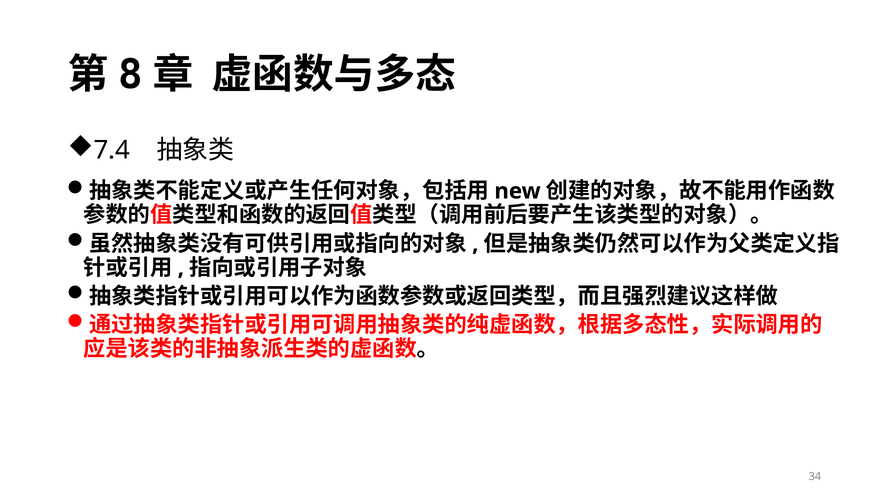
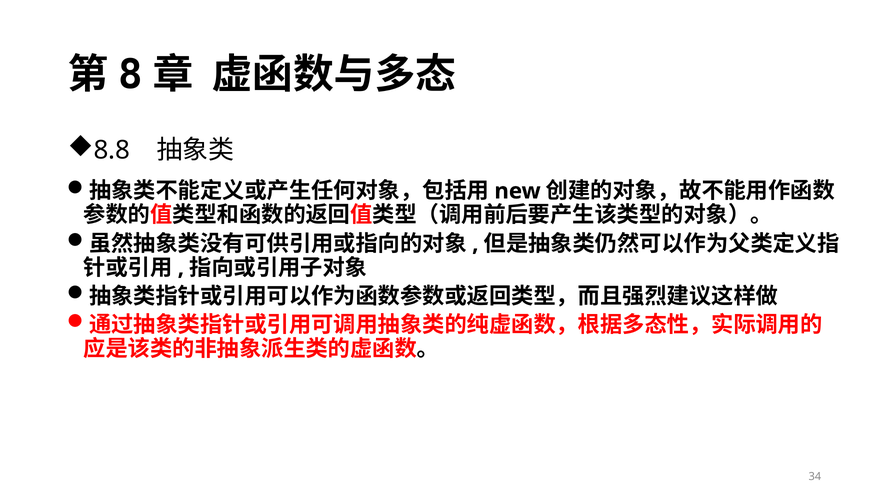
7.4: 7.4 -> 8.8 (112, 150)
